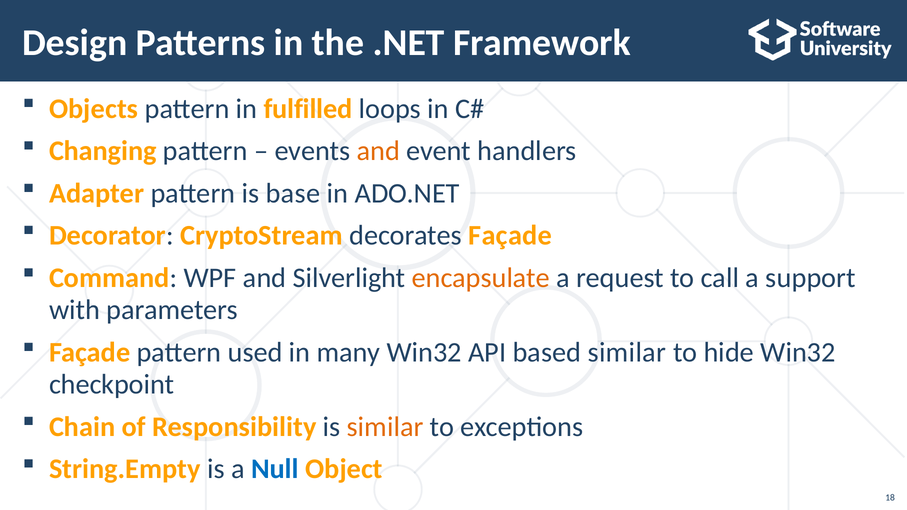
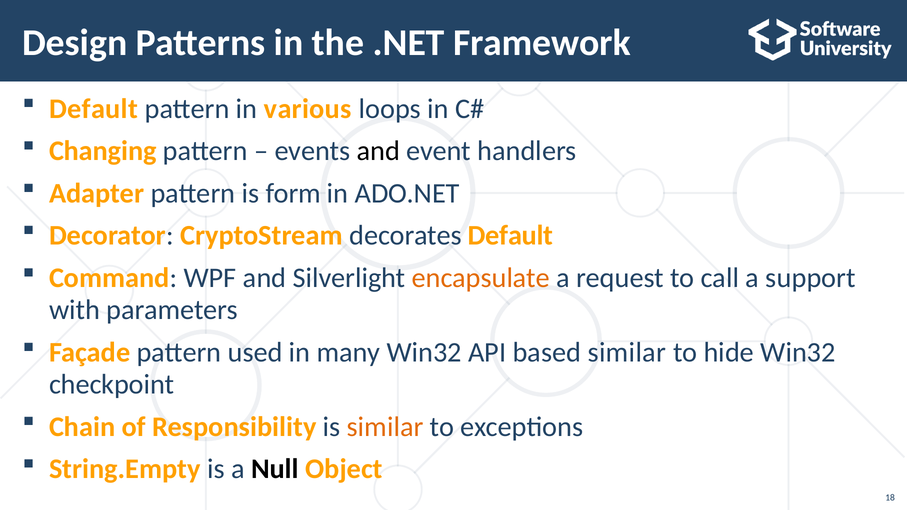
Objects: Objects -> Default (93, 109)
fulfilled: fulfilled -> various (308, 109)
and colour: orange -> black (378, 151)
base: base -> form (293, 193)
decorates Façade: Façade -> Default (511, 236)
Null colour: blue -> black (275, 469)
